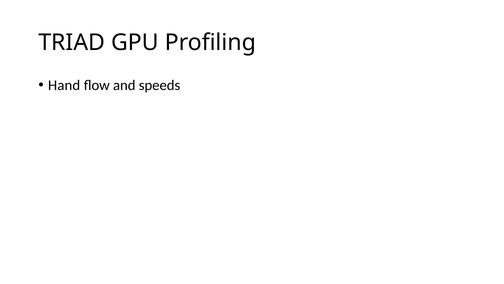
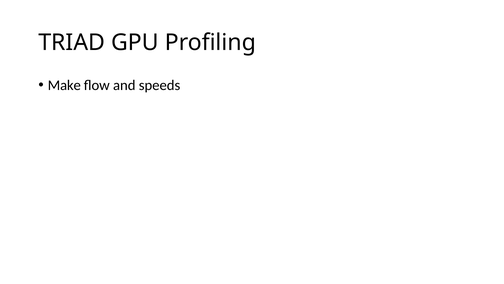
Hand: Hand -> Make (64, 85)
